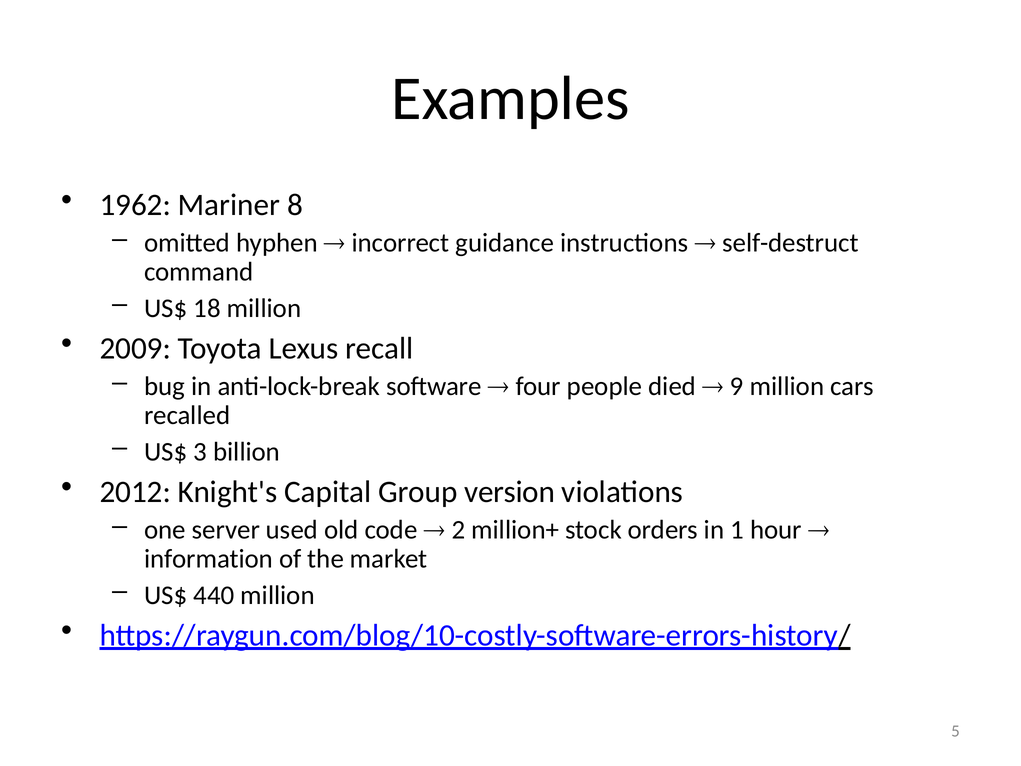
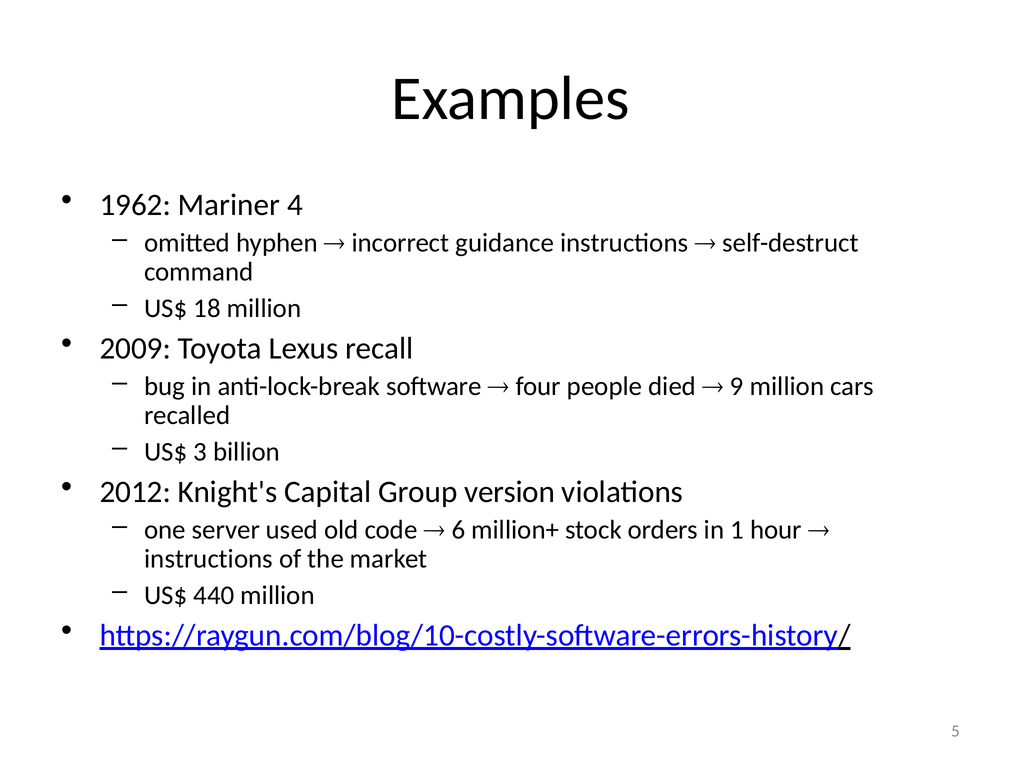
8: 8 -> 4 (295, 205)
2: 2 -> 6 (458, 530)
information: information -> instructions (209, 559)
